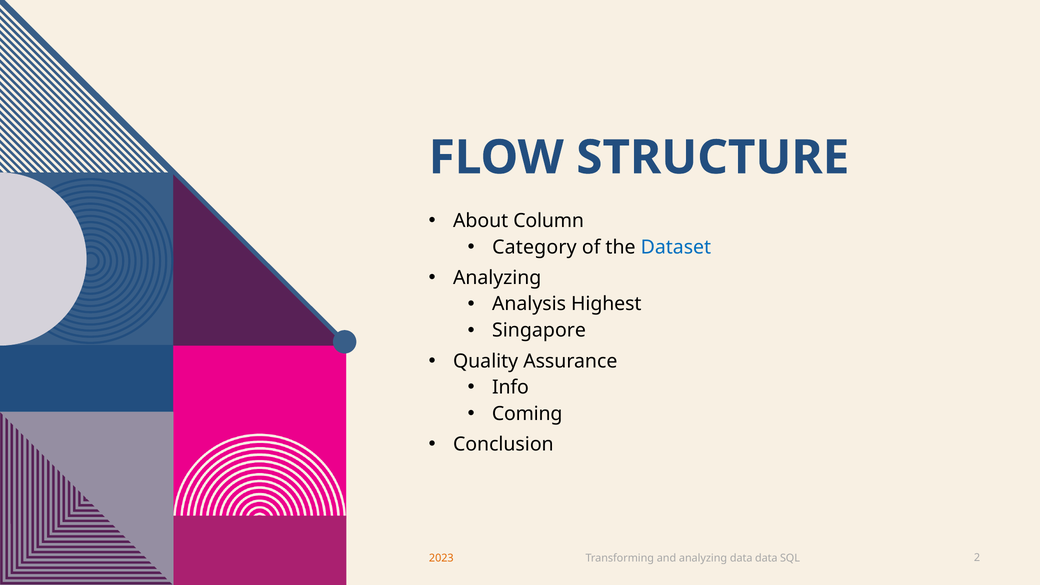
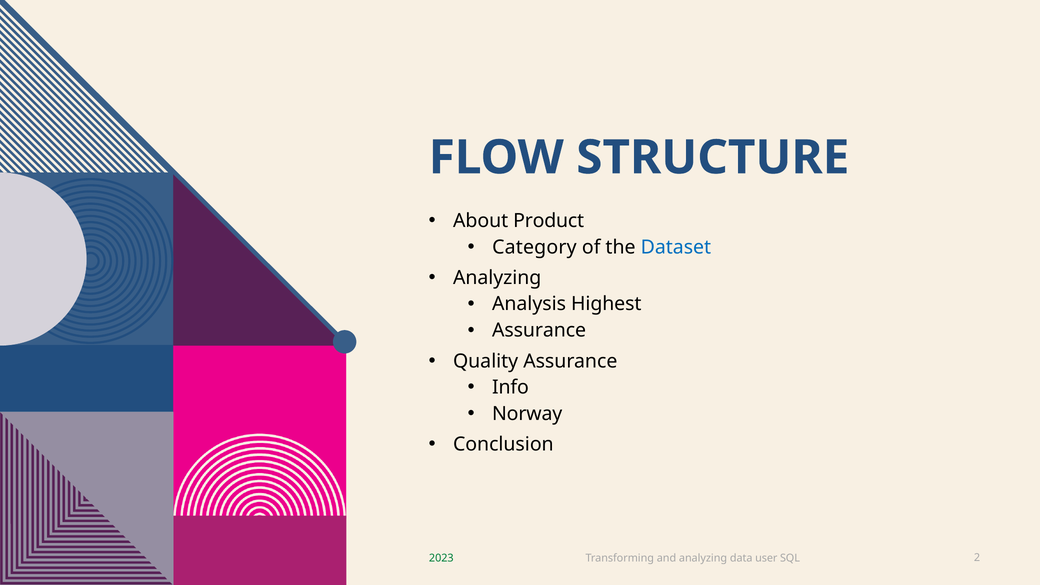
Column: Column -> Product (549, 221)
Singapore: Singapore -> Assurance (539, 330)
Coming: Coming -> Norway (527, 414)
2023 colour: orange -> green (441, 558)
data data: data -> user (766, 558)
